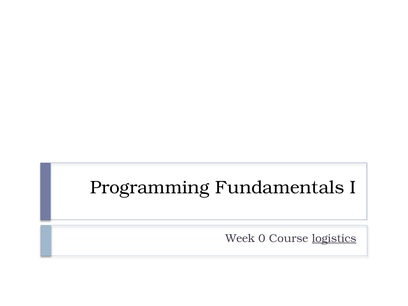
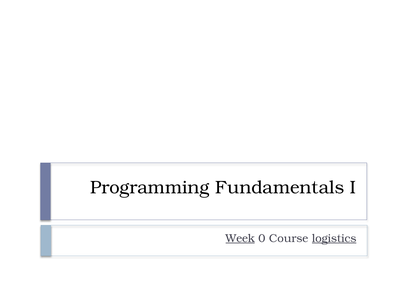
Week underline: none -> present (240, 238)
